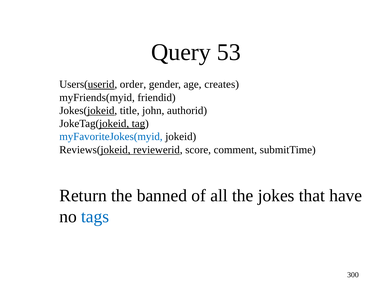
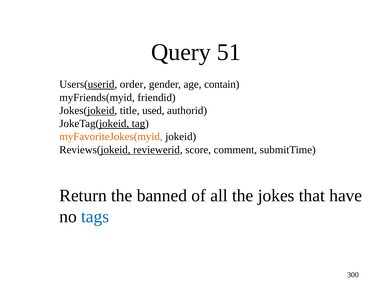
53: 53 -> 51 (229, 52)
creates: creates -> contain (222, 84)
john: john -> used (153, 110)
myFavoriteJokes(myid colour: blue -> orange (111, 137)
